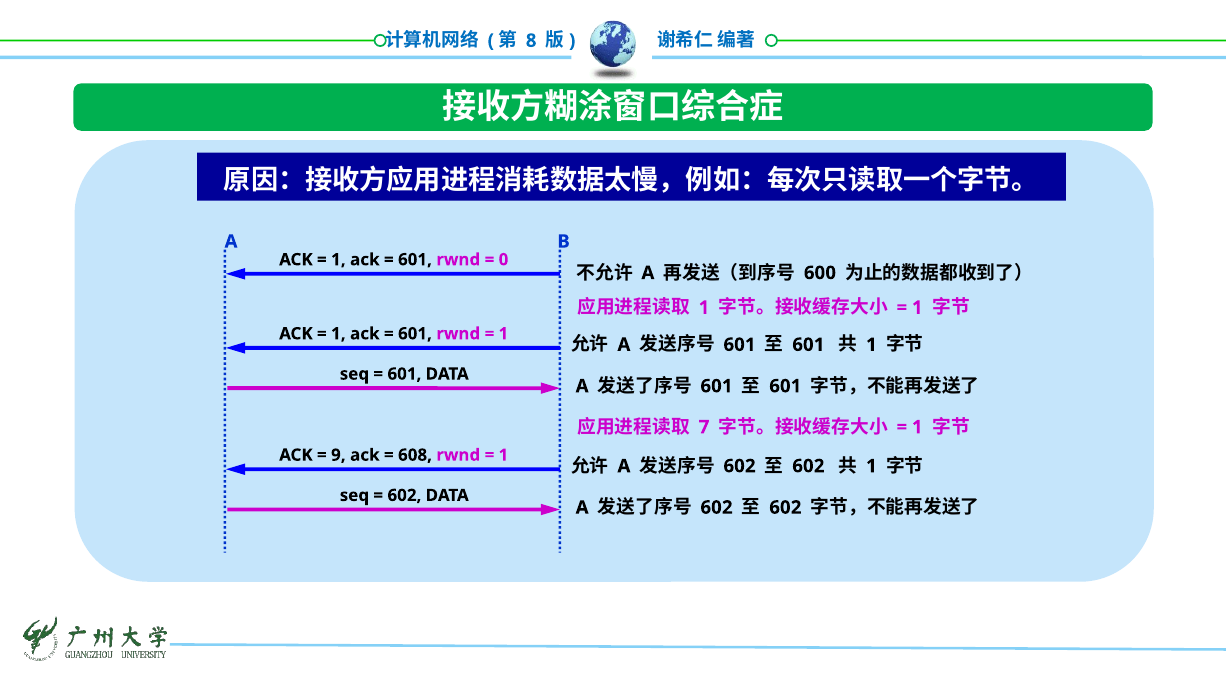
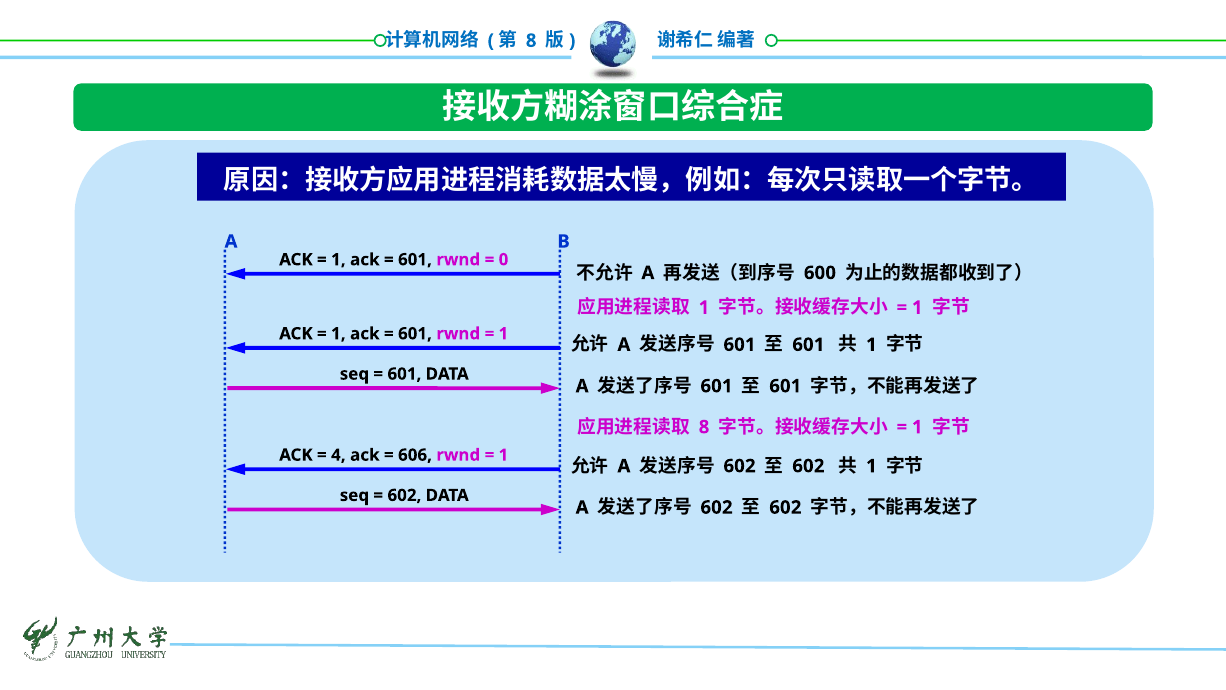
7: 7 -> 8 (704, 427)
9: 9 -> 4 (338, 455)
608: 608 -> 606 (415, 455)
